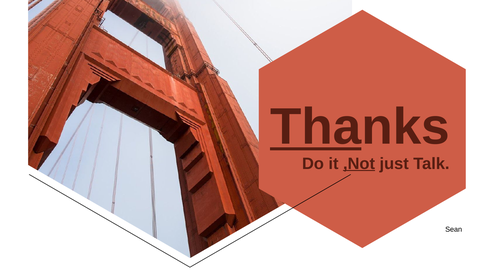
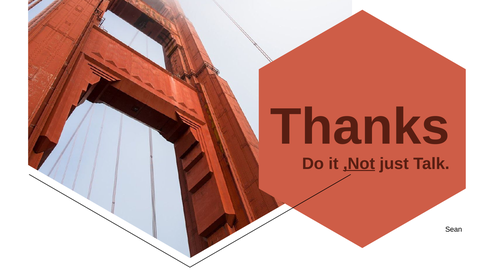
Tha underline: present -> none (316, 127)
